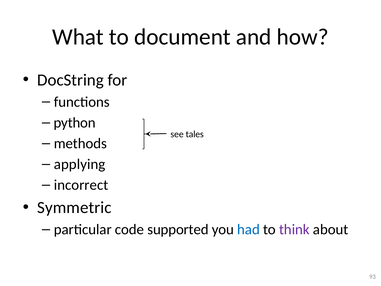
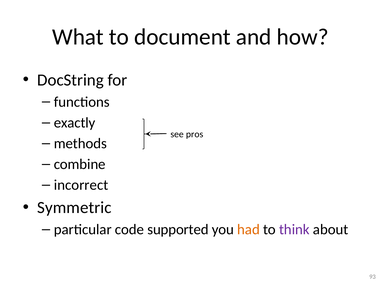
python: python -> exactly (75, 123)
tales: tales -> pros (195, 134)
applying: applying -> combine (80, 164)
had colour: blue -> orange (249, 229)
